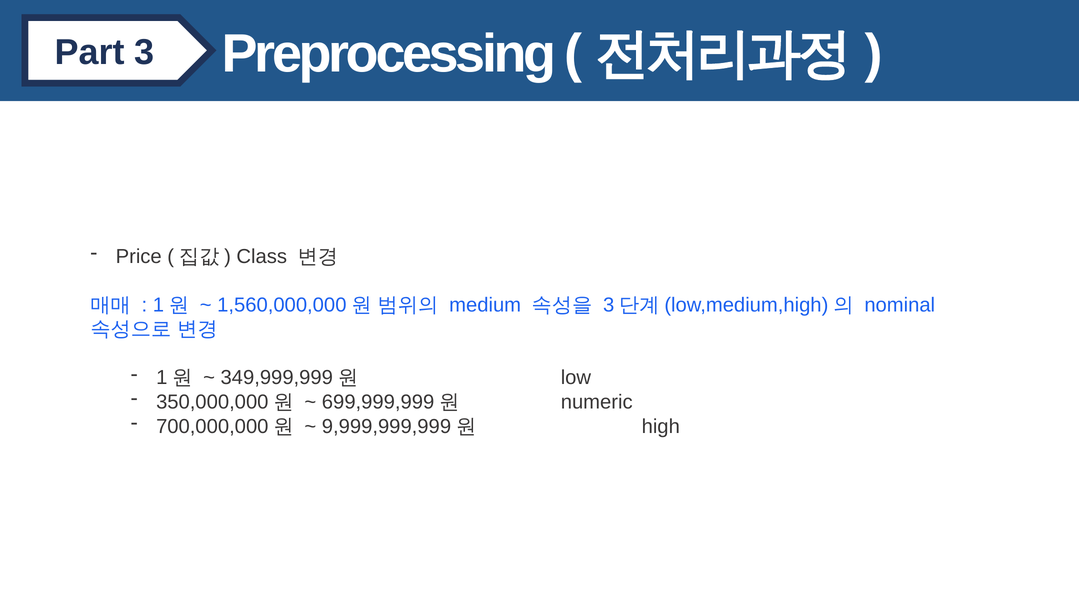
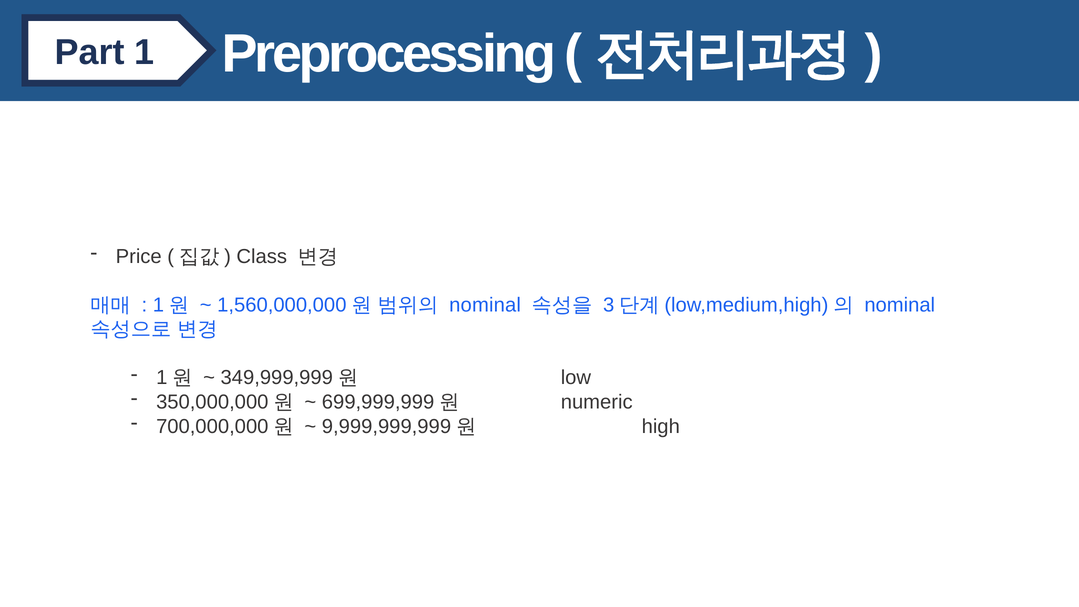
3: 3 -> 1 (144, 53)
medium: medium -> nominal (485, 305)
